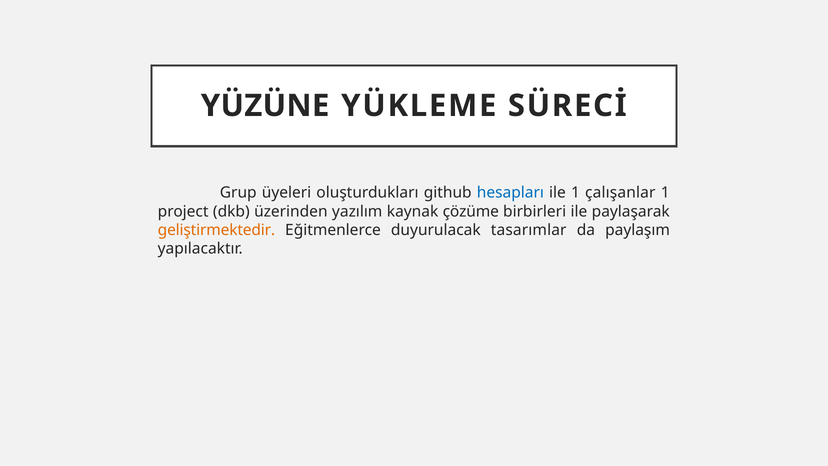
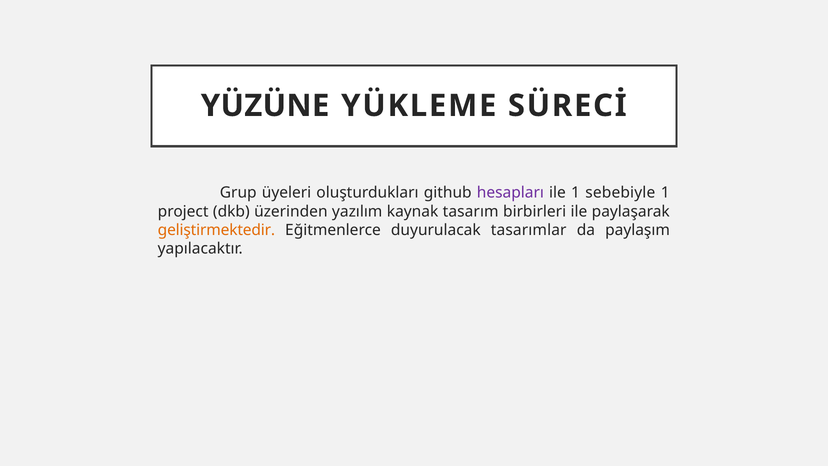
hesapları colour: blue -> purple (510, 193)
çalışanlar: çalışanlar -> sebebiyle (620, 193)
çözüme: çözüme -> tasarım (471, 211)
